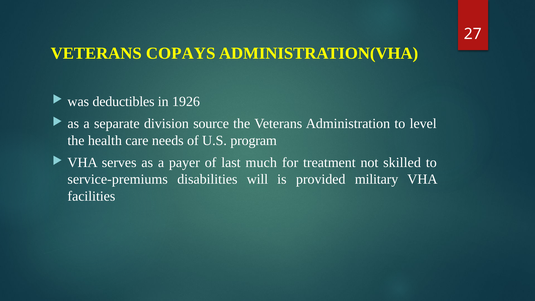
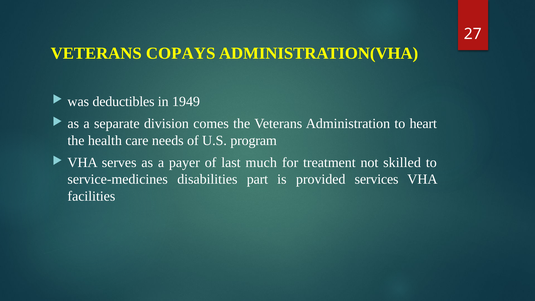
1926: 1926 -> 1949 (186, 101)
source: source -> comes (211, 124)
level: level -> heart (423, 124)
service-premiums: service-premiums -> service-medicines (118, 179)
will: will -> part (257, 179)
military: military -> services (377, 179)
